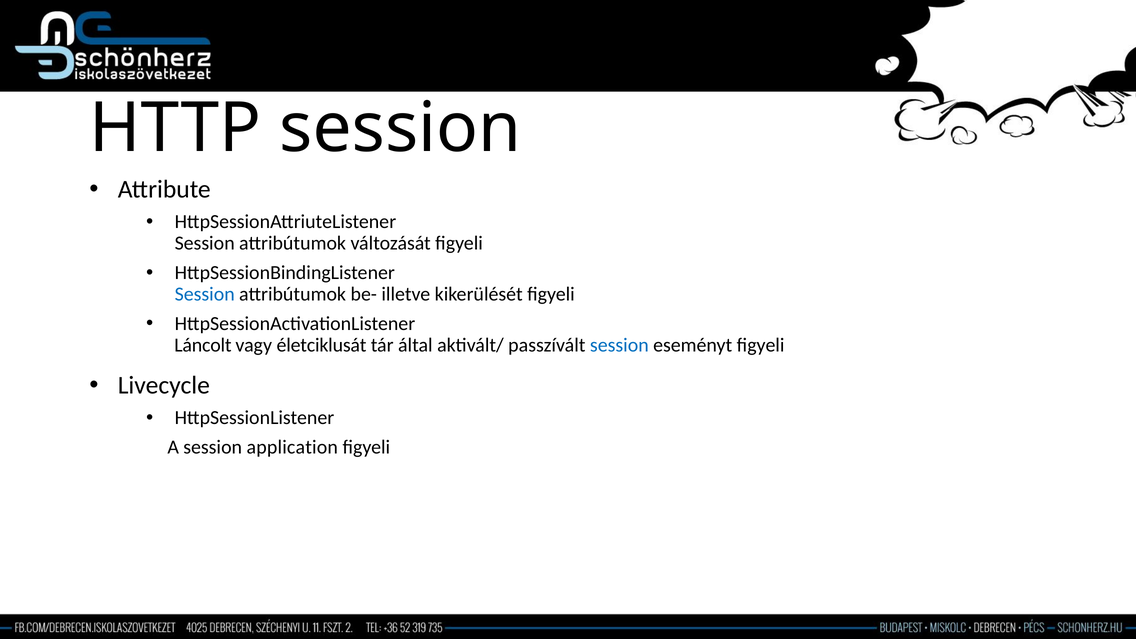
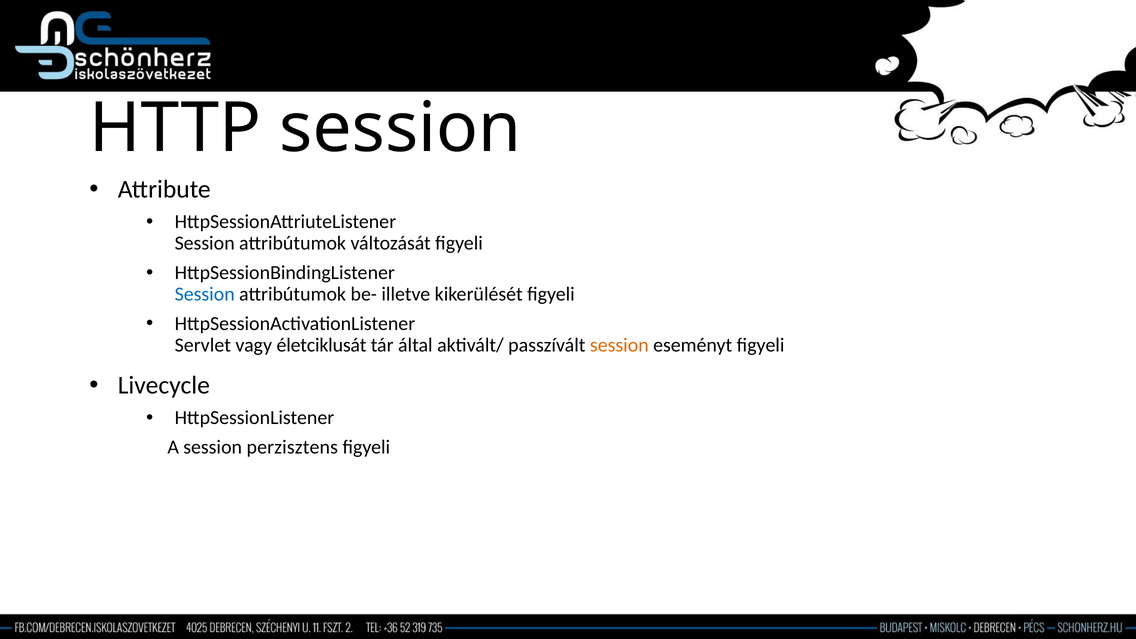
Láncolt: Láncolt -> Servlet (203, 345)
session colour: blue -> orange (619, 345)
application: application -> perzisztens (292, 447)
